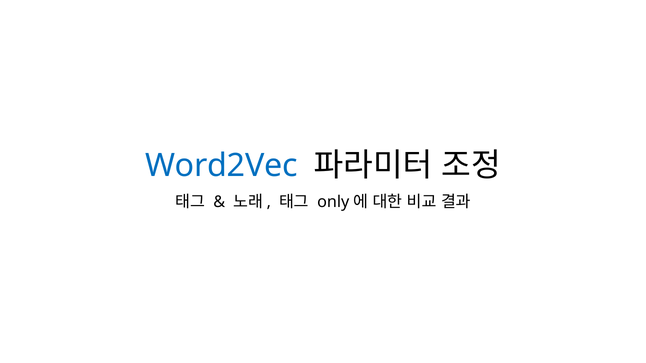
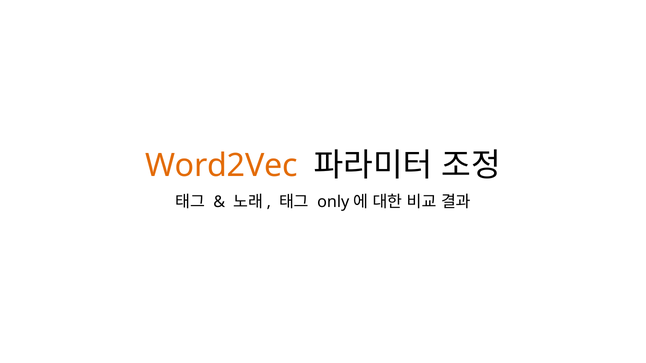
Word2Vec colour: blue -> orange (221, 166)
